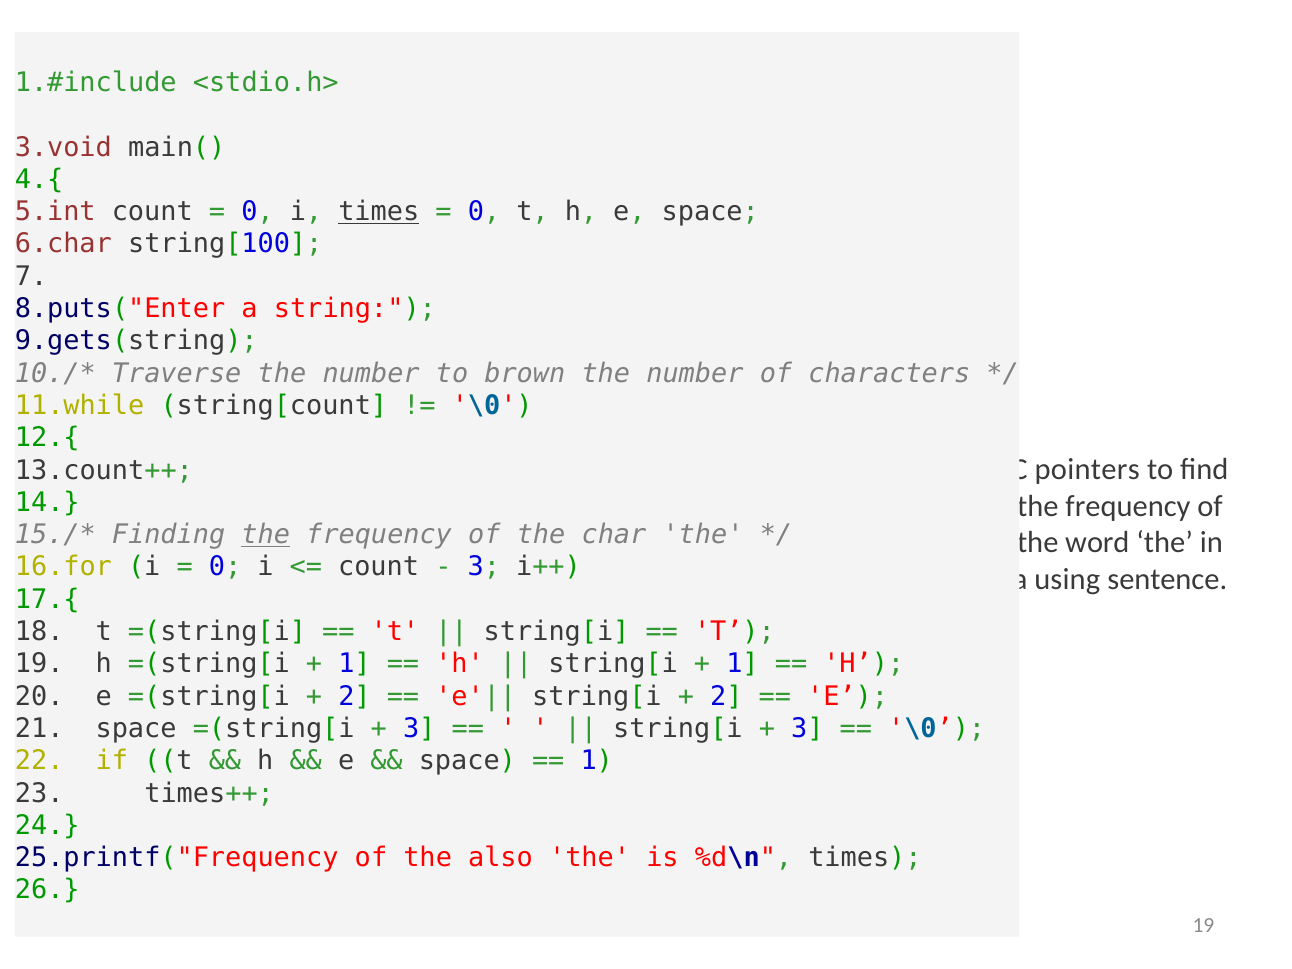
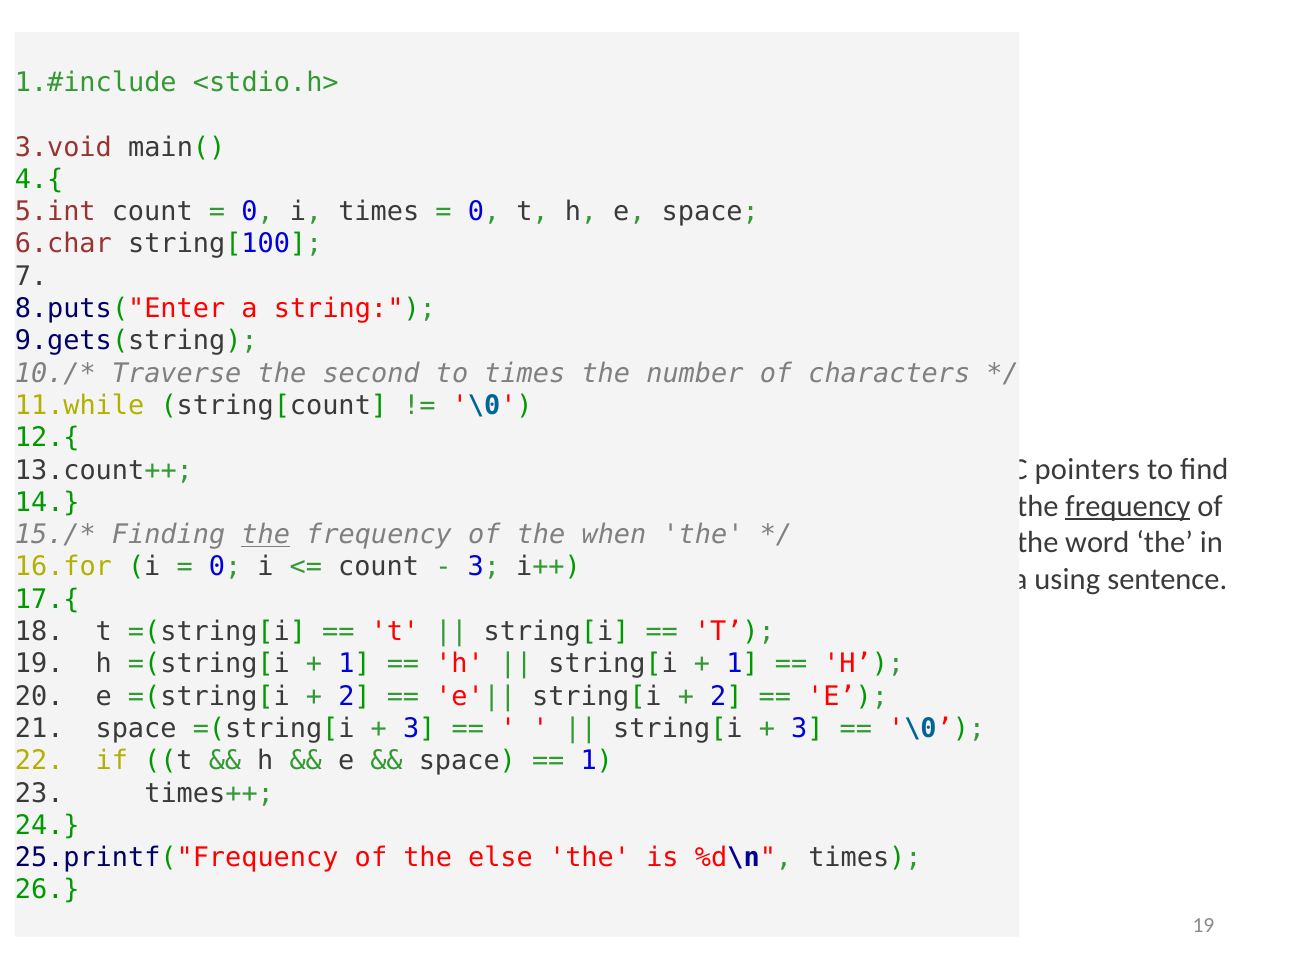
times underline: present -> none (379, 212)
Traverse the number: number -> second (371, 373)
to brown: brown -> times (525, 373)
frequency underline: none -> present (1128, 506)
char: char -> when (614, 535)
also: also -> else (500, 858)
